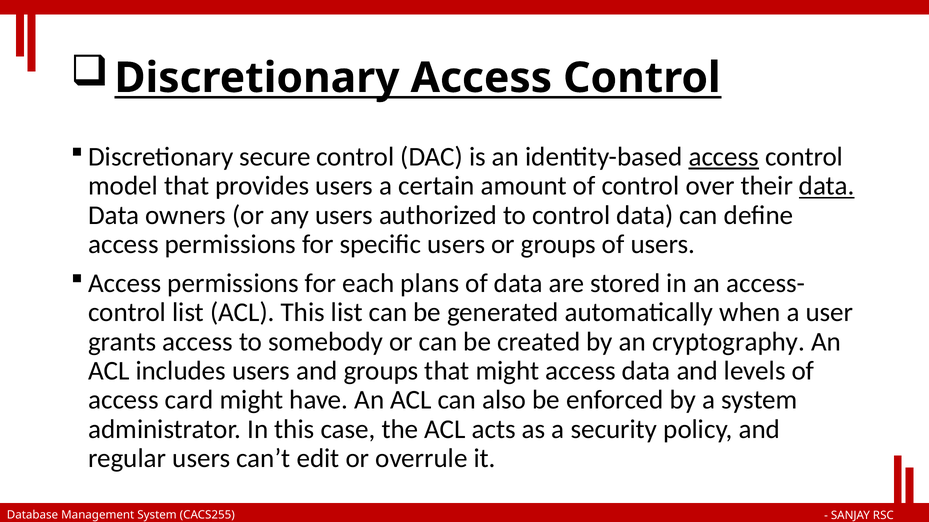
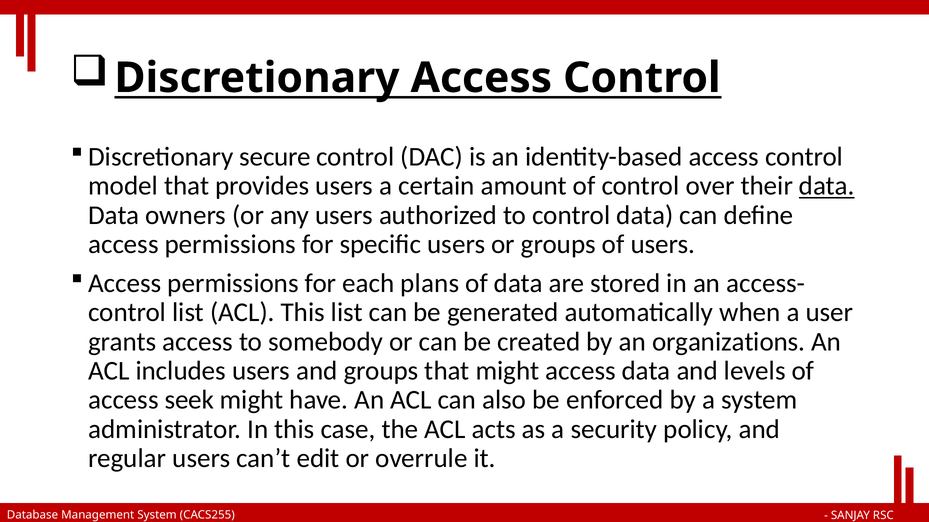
access underline: present -> none (724, 157)
cryptography: cryptography -> organizations (729, 342)
card: card -> seek (189, 400)
